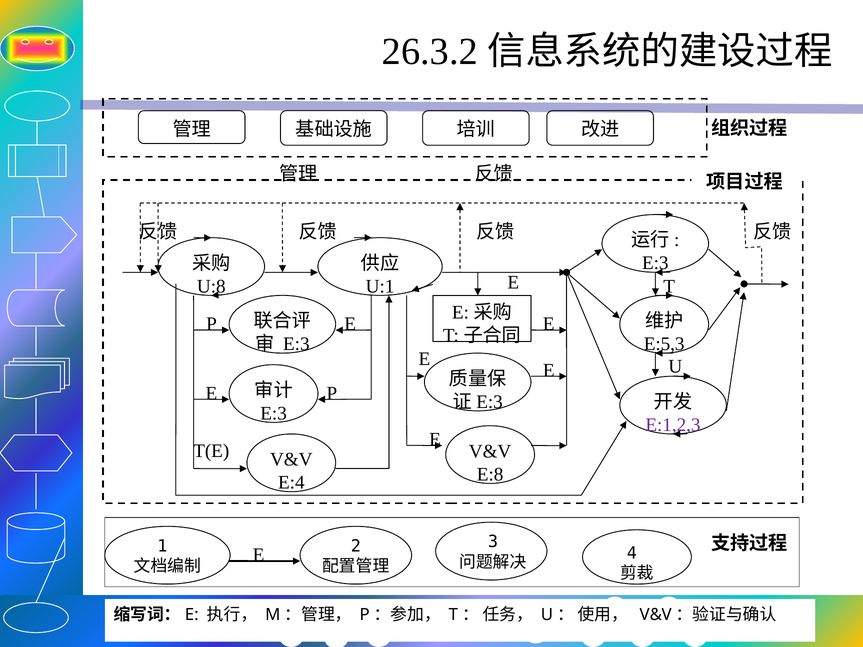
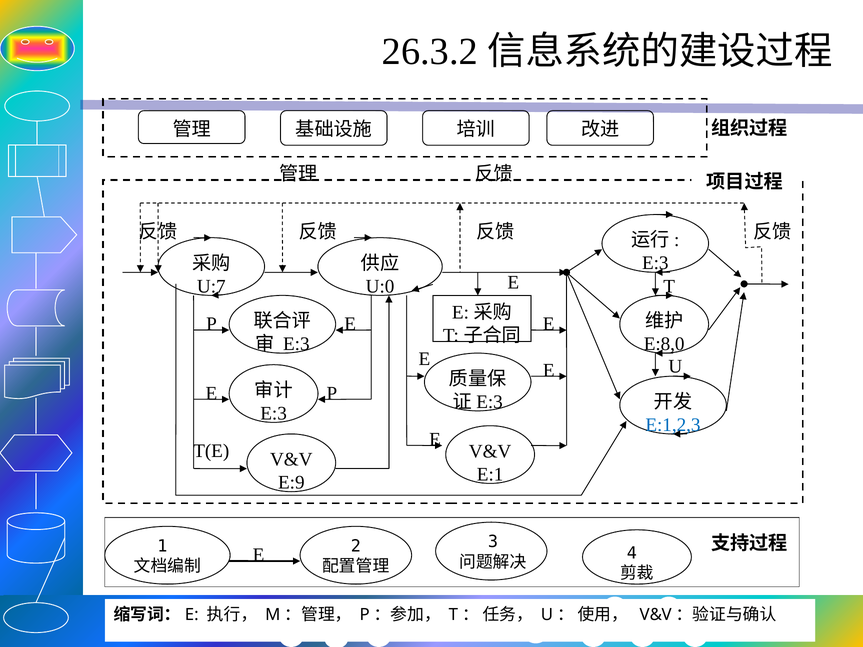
U:8: U:8 -> U:7 (211, 286)
U:1: U:1 -> U:0 (380, 286)
E:5,3: E:5,3 -> E:8,0 (664, 344)
E:1,2,3 colour: purple -> blue (673, 425)
E:8: E:8 -> E:1 (490, 474)
E:4: E:4 -> E:9 (291, 483)
